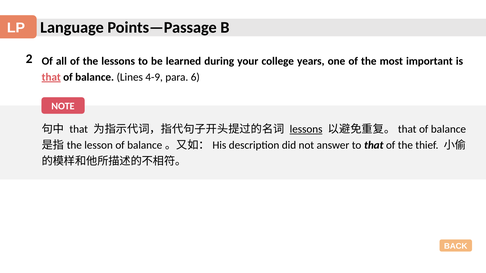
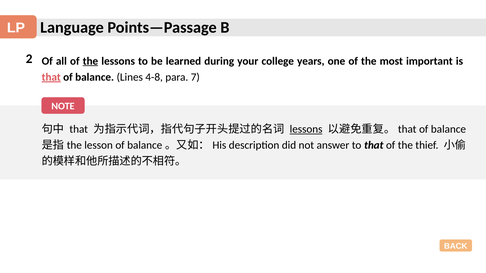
the underline: none -> present (90, 61)
4-9: 4-9 -> 4-8 (154, 77)
6: 6 -> 7 (195, 77)
